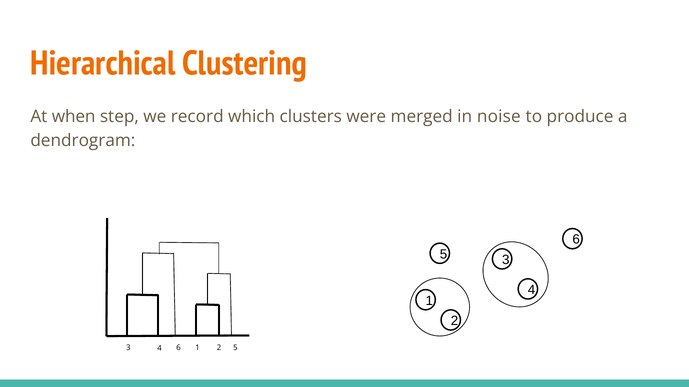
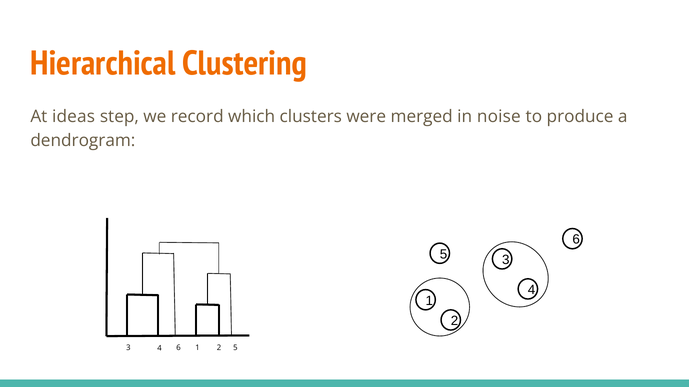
when: when -> ideas (74, 117)
